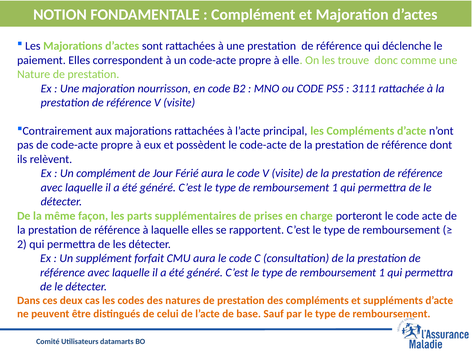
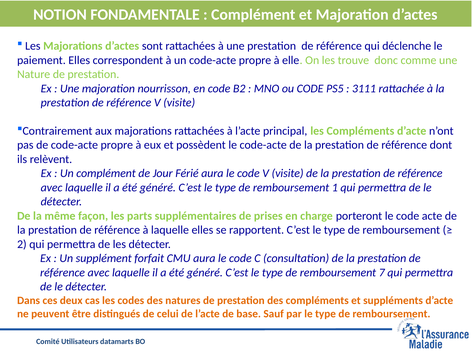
1: 1 -> 7 (382, 273)
